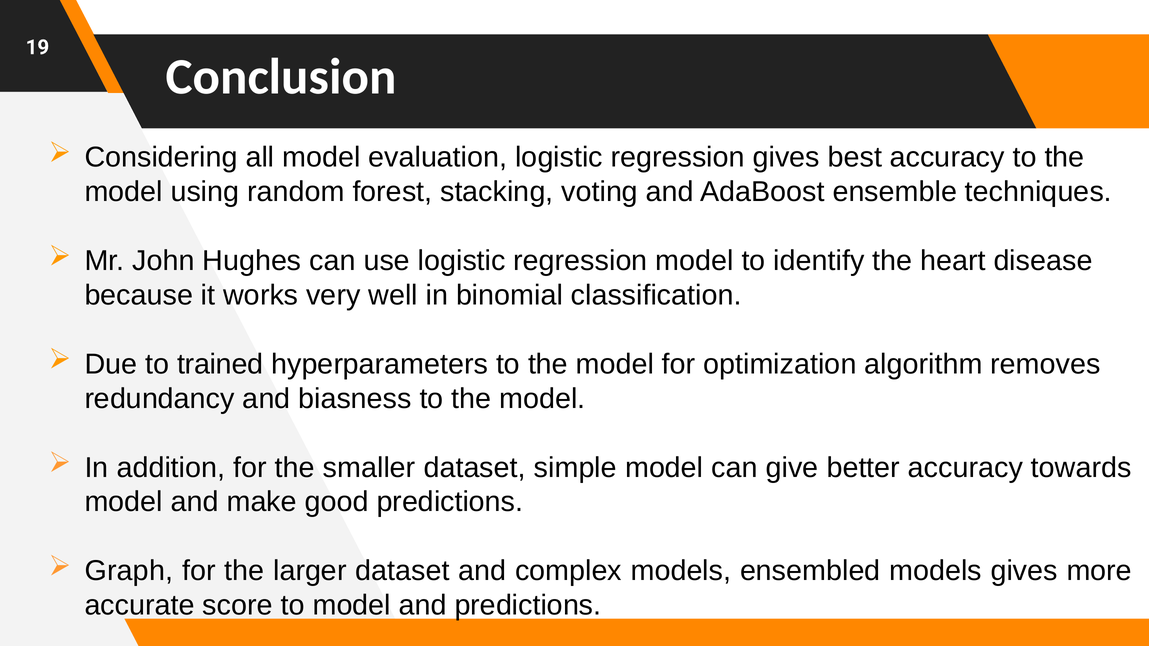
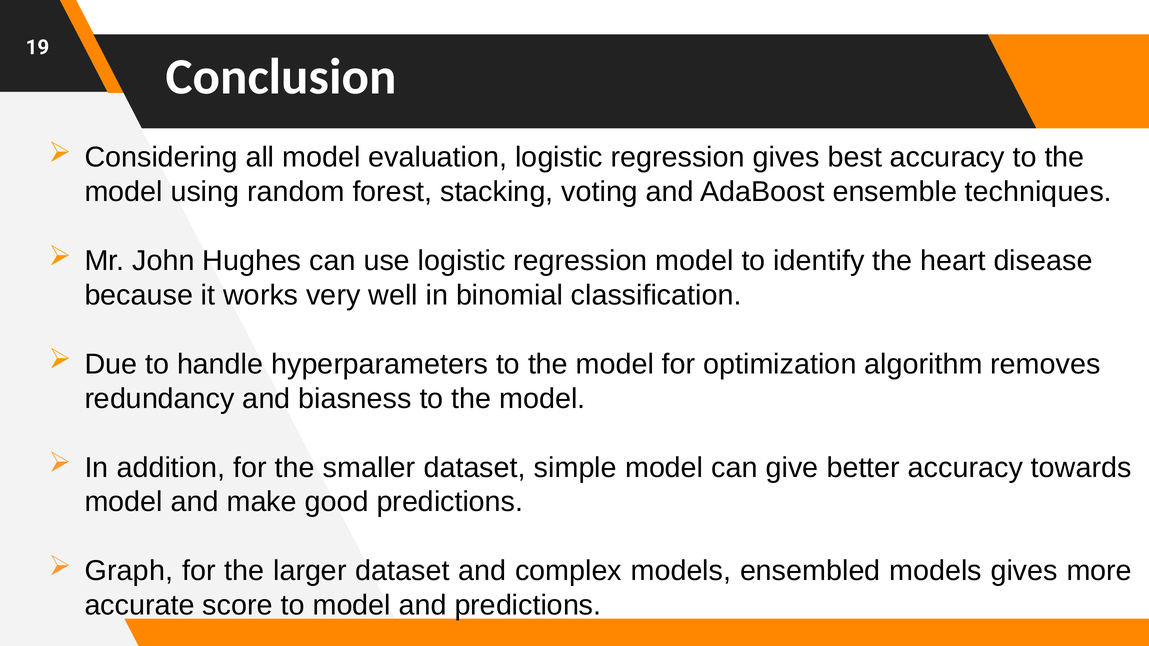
trained: trained -> handle (220, 364)
